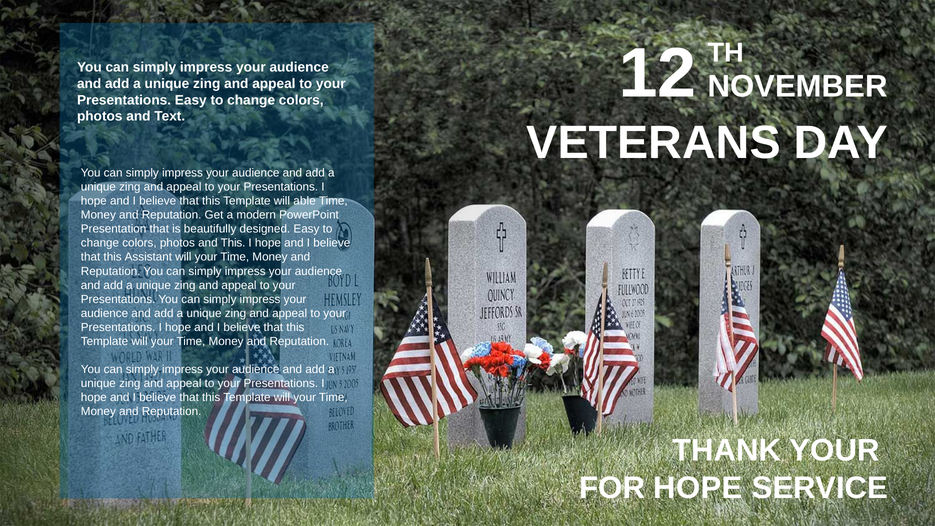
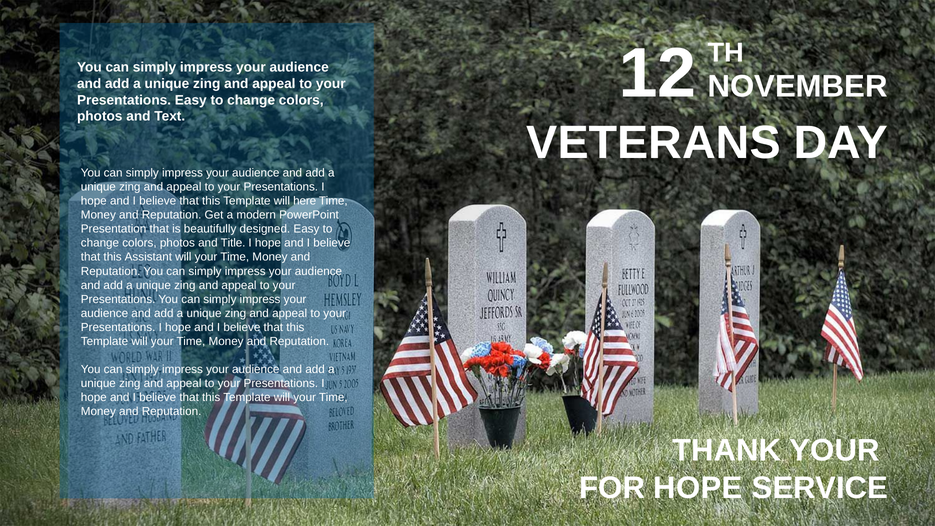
able: able -> here (305, 201)
and This: This -> Title (233, 243)
